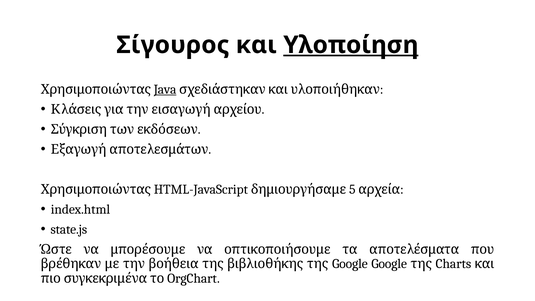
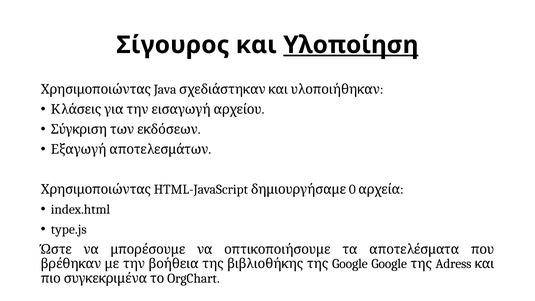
Java underline: present -> none (165, 89)
5: 5 -> 0 (352, 189)
state.js: state.js -> type.js (69, 229)
Charts: Charts -> Adress (453, 264)
